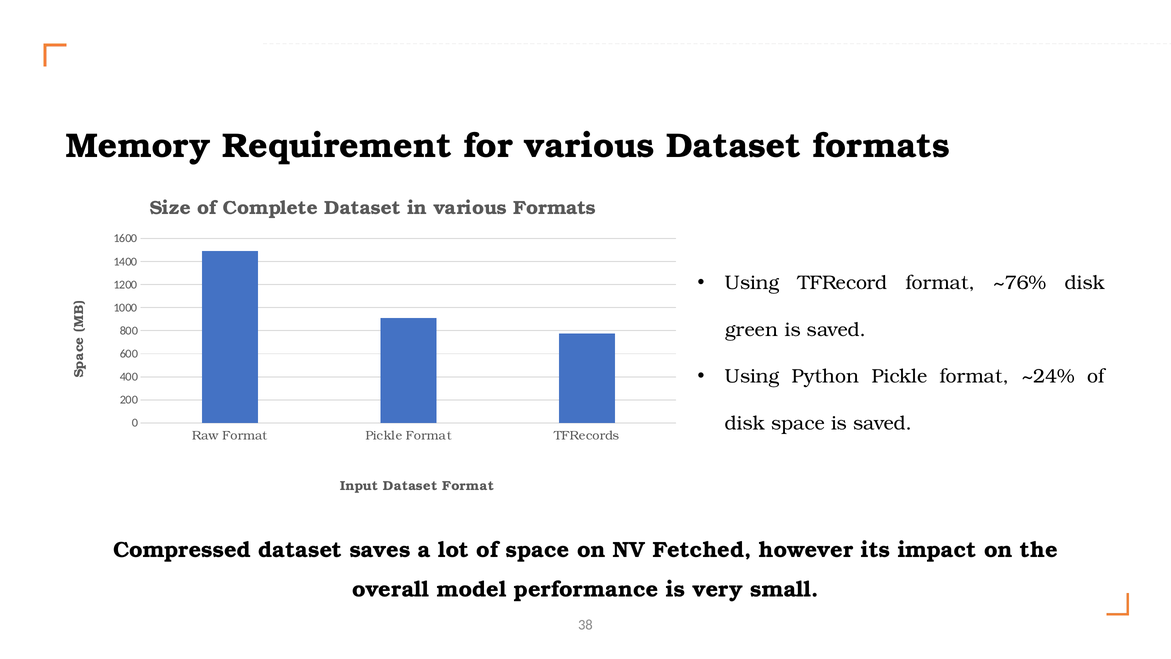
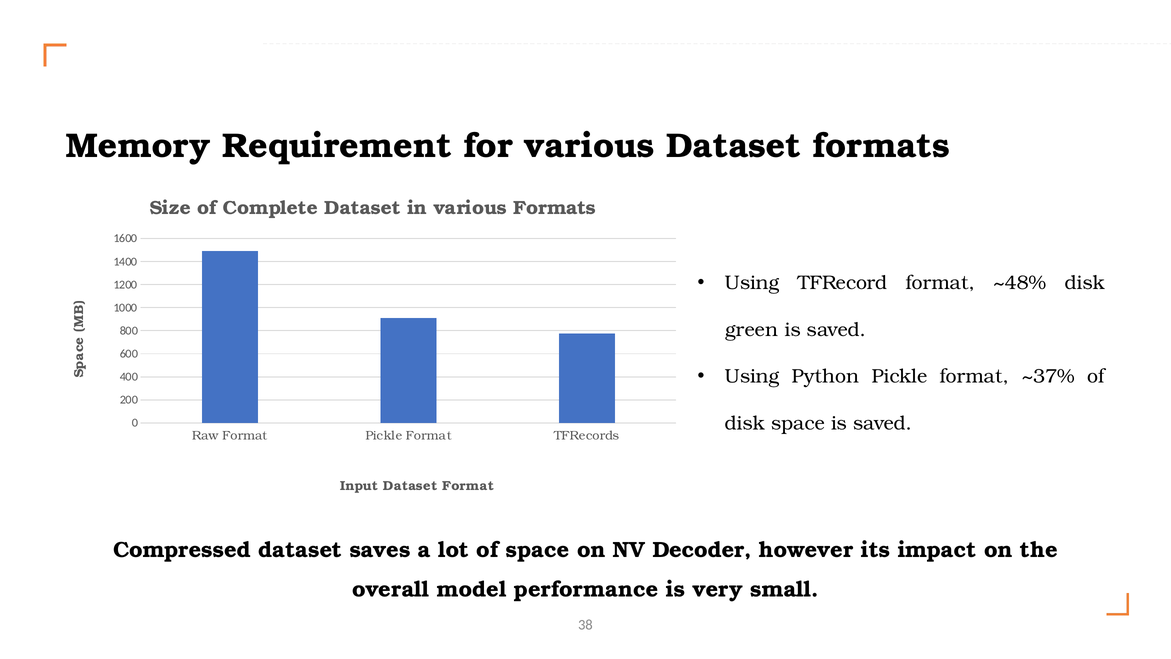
~76%: ~76% -> ~48% (1020, 283)
~24%: ~24% -> ~37% (1048, 376)
Fetched: Fetched -> Decoder (702, 550)
